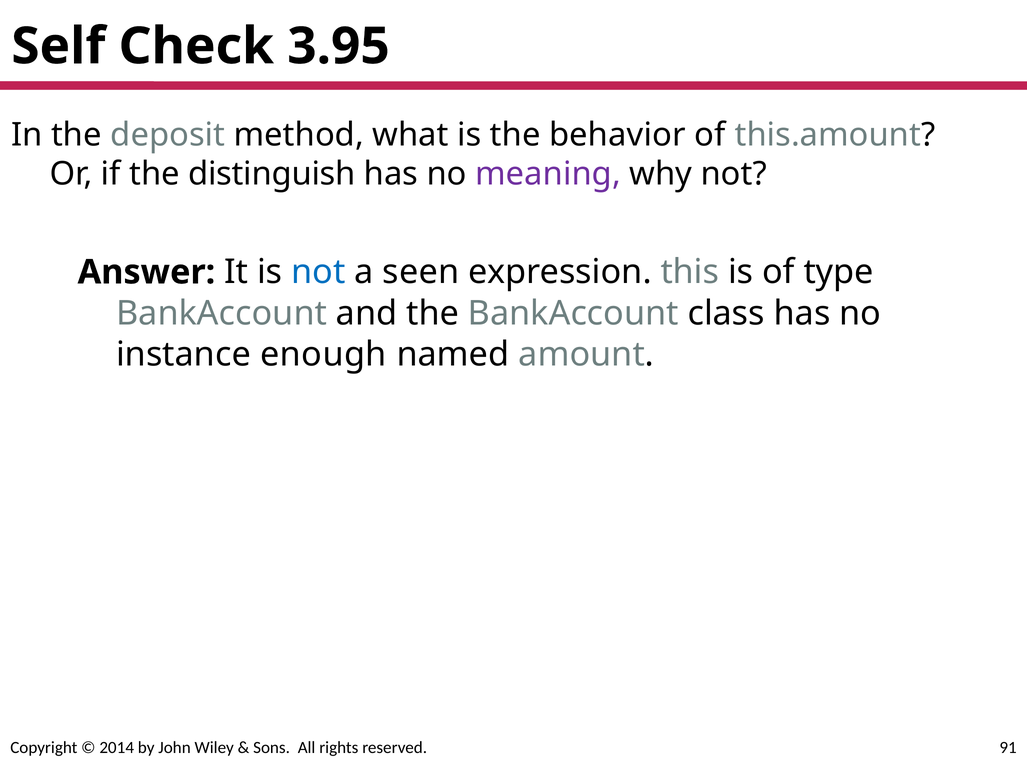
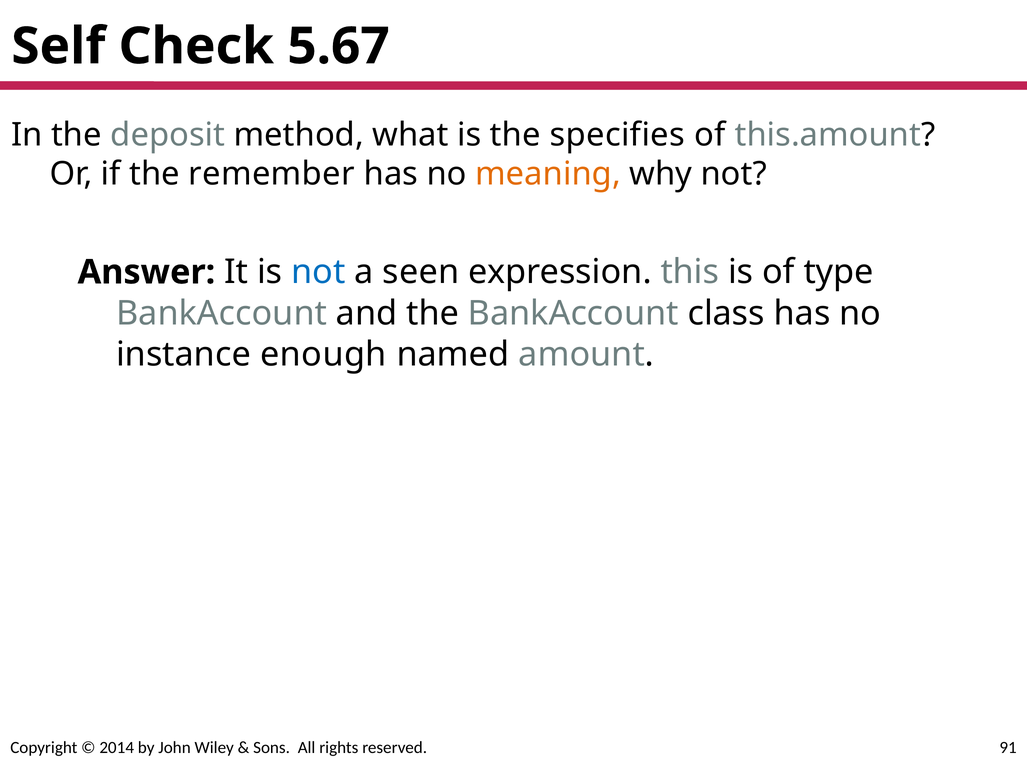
3.95: 3.95 -> 5.67 (339, 46)
behavior: behavior -> specifies (617, 135)
distinguish: distinguish -> remember (272, 174)
meaning colour: purple -> orange (548, 174)
